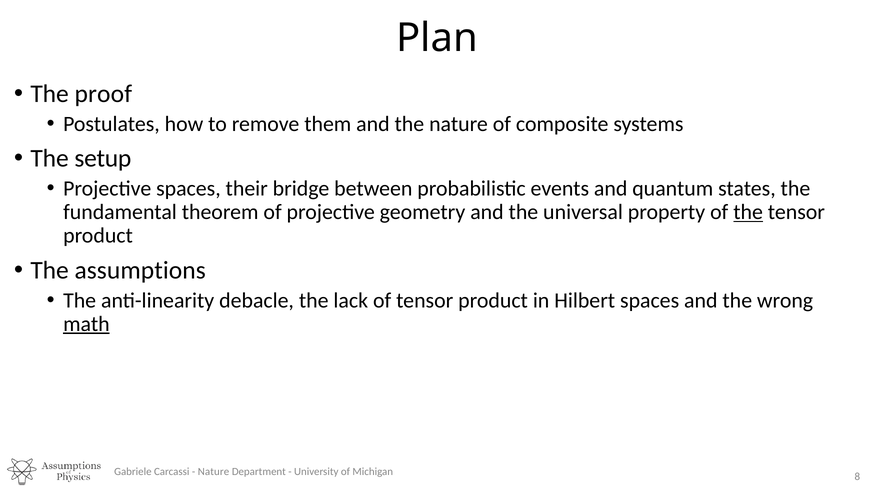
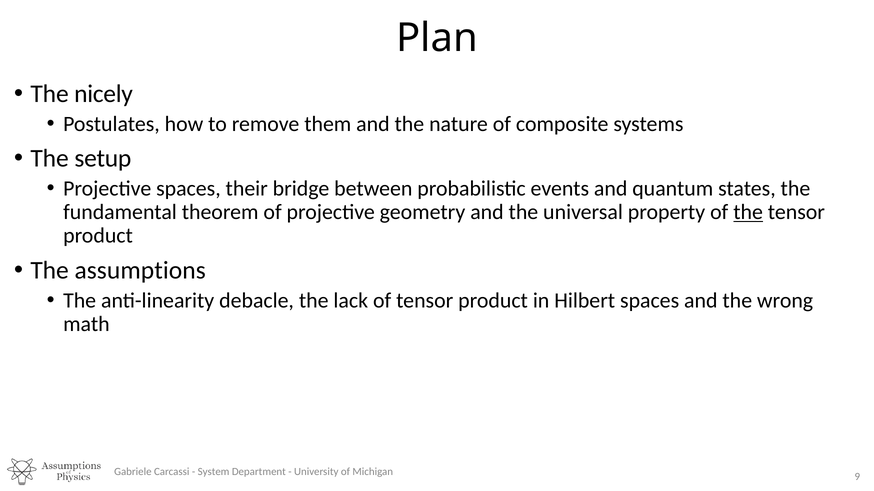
proof: proof -> nicely (103, 94)
math underline: present -> none (86, 324)
Nature: Nature -> System (214, 472)
8: 8 -> 9 (857, 477)
